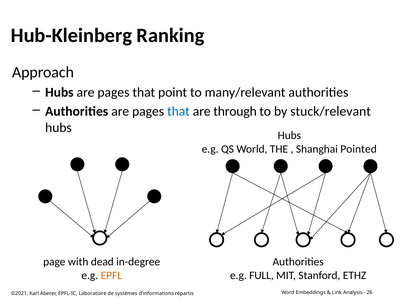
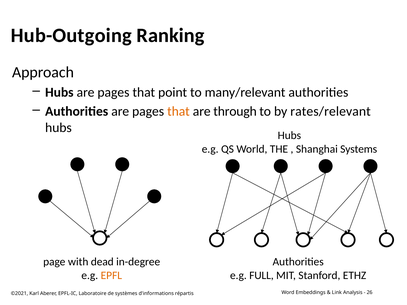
Hub-Kleinberg: Hub-Kleinberg -> Hub-Outgoing (71, 35)
that colour: blue -> orange (178, 112)
stuck/relevant: stuck/relevant -> rates/relevant (331, 112)
Pointed: Pointed -> Systems (359, 149)
